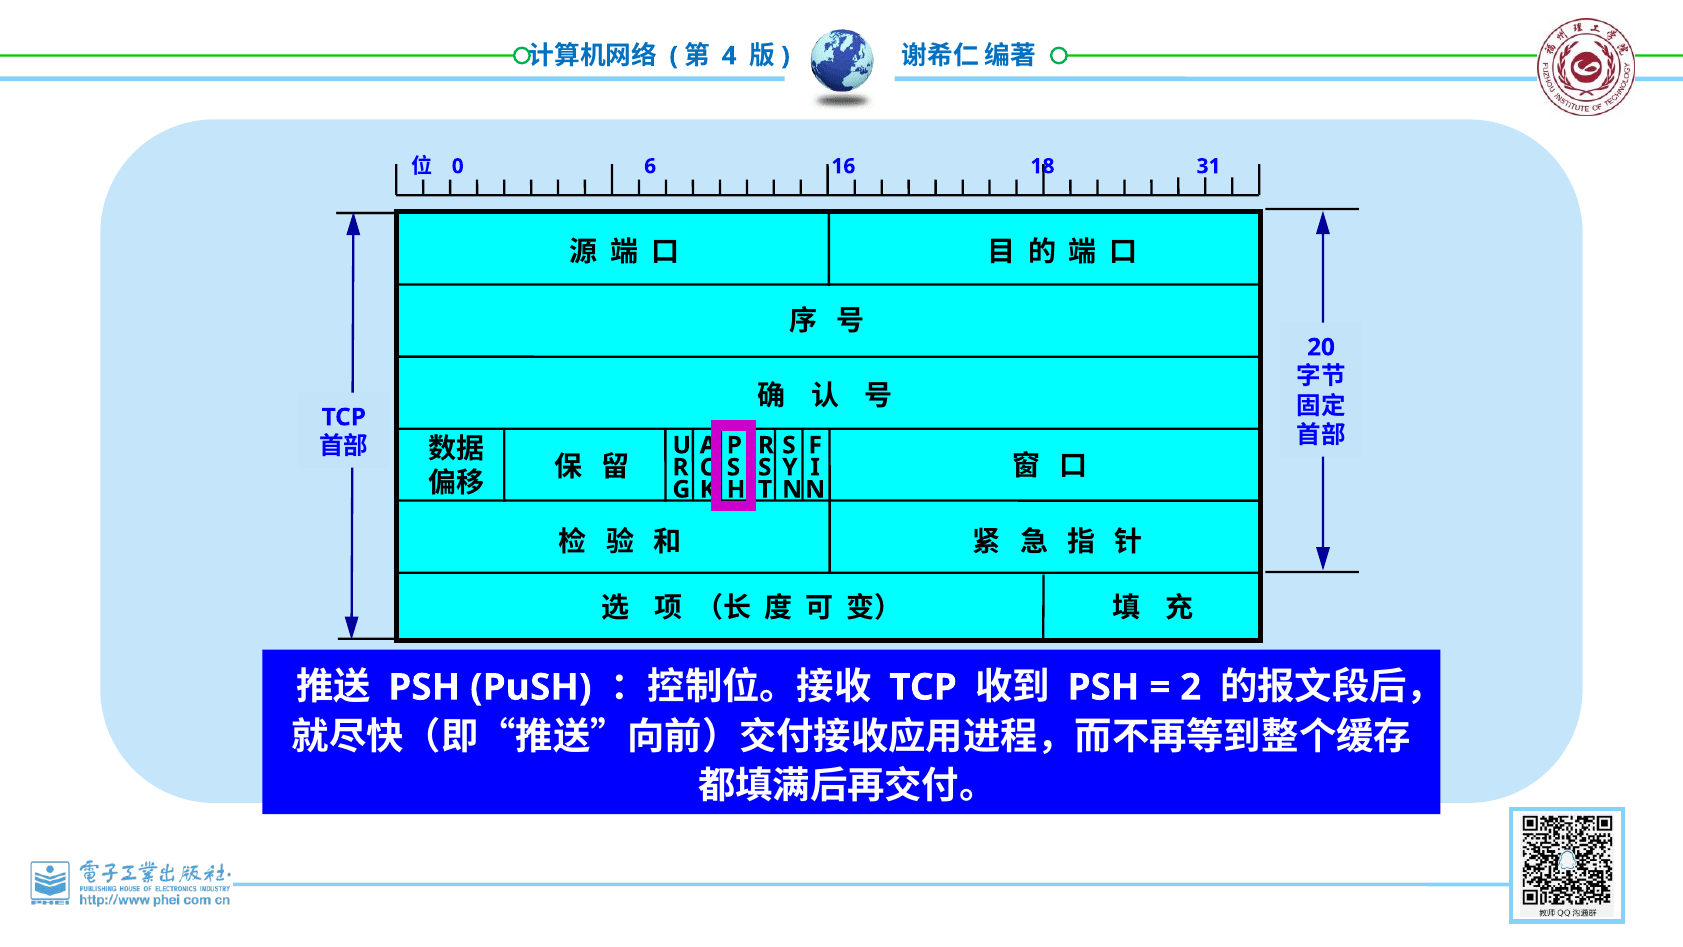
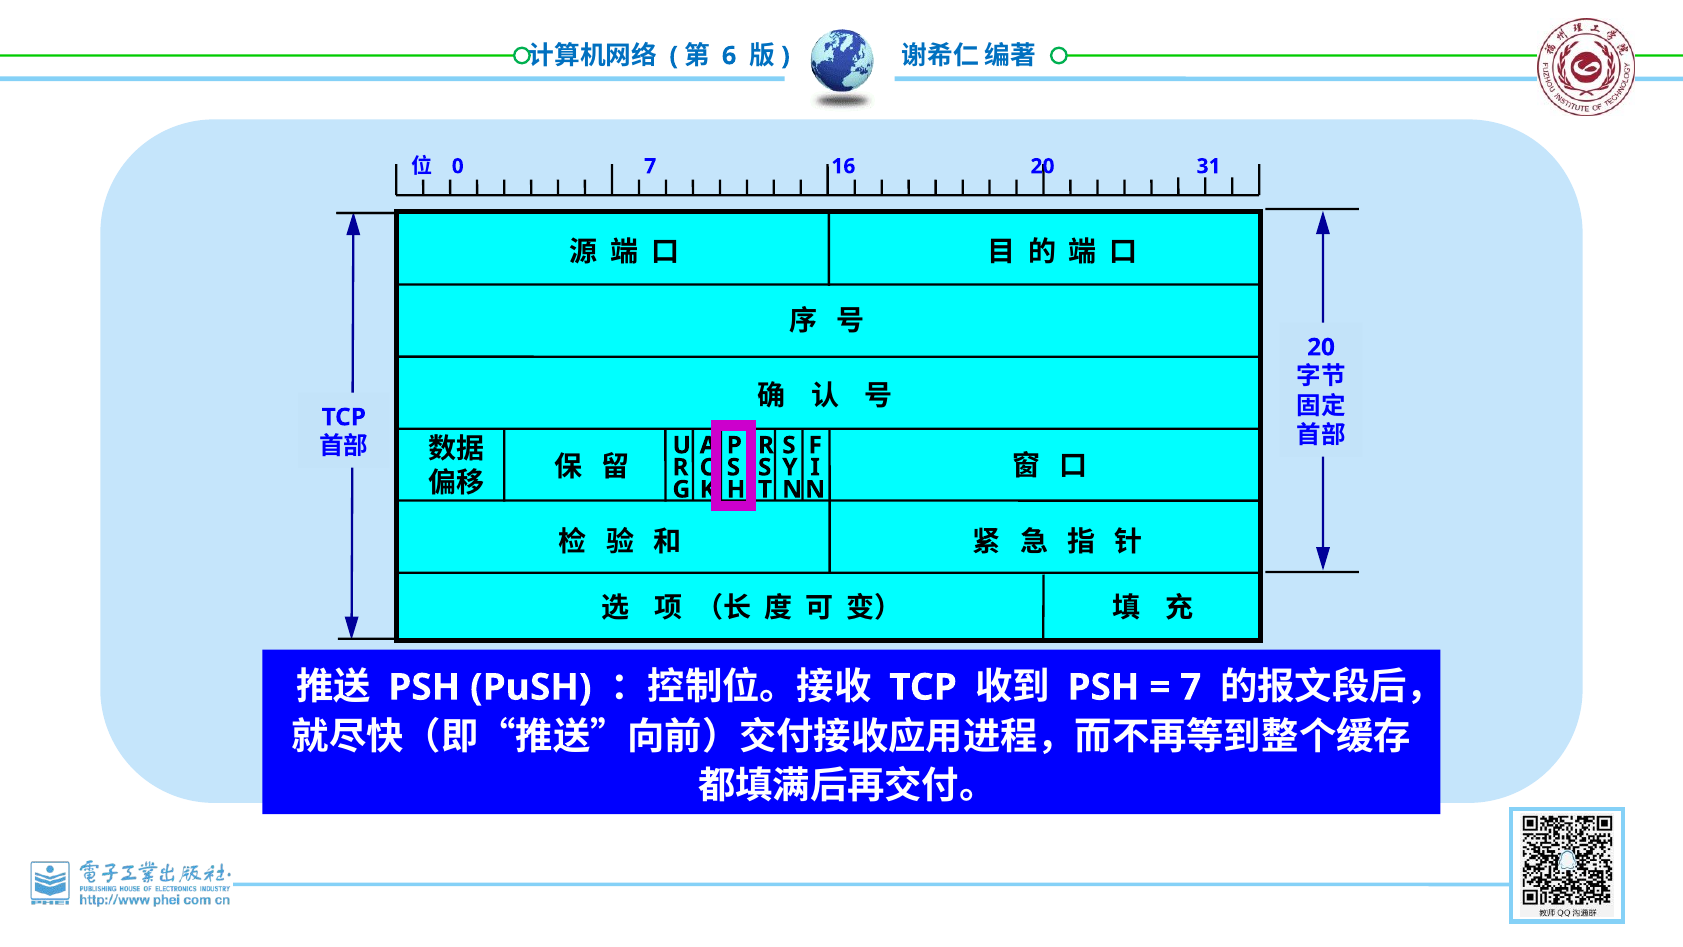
4: 4 -> 6 (729, 56)
0 6: 6 -> 7 (650, 166)
16 18: 18 -> 20 (1043, 166)
2: 2 -> 7 (1191, 687)
